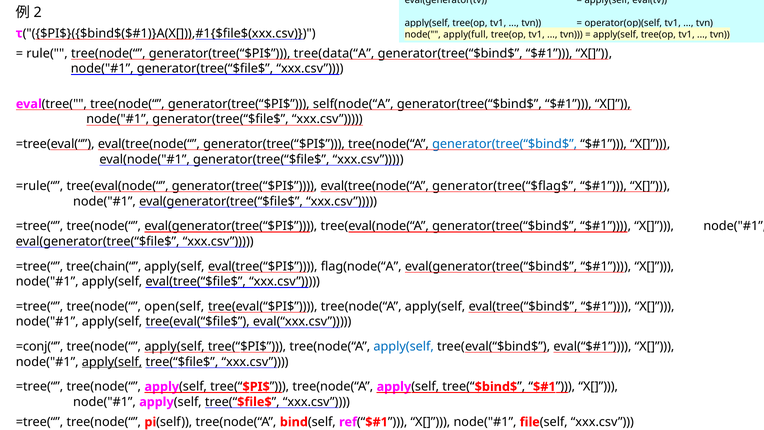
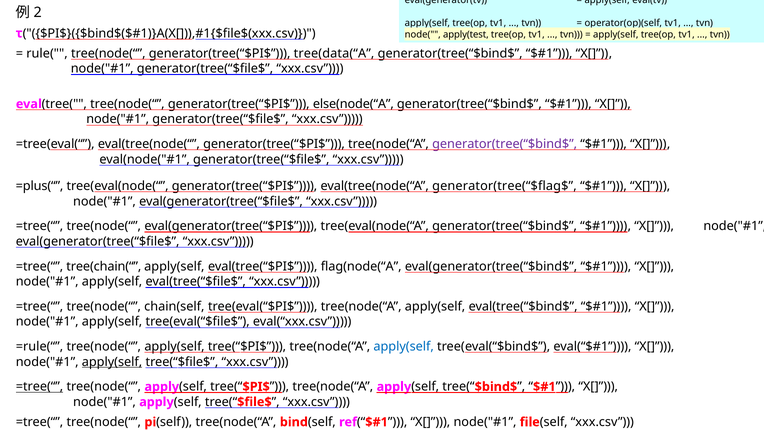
apply(full: apply(full -> apply(test (466, 35)
self(node(“A: self(node(“A -> else(node(“A (353, 104)
generator(tree(“$bind$ colour: blue -> purple (505, 144)
=rule(“: =rule(“ -> =plus(“ (40, 186)
open(self: open(self -> chain(self (174, 306)
=conj(“: =conj(“ -> =rule(“ (39, 346)
=tree(“ underline: none -> present (40, 386)
